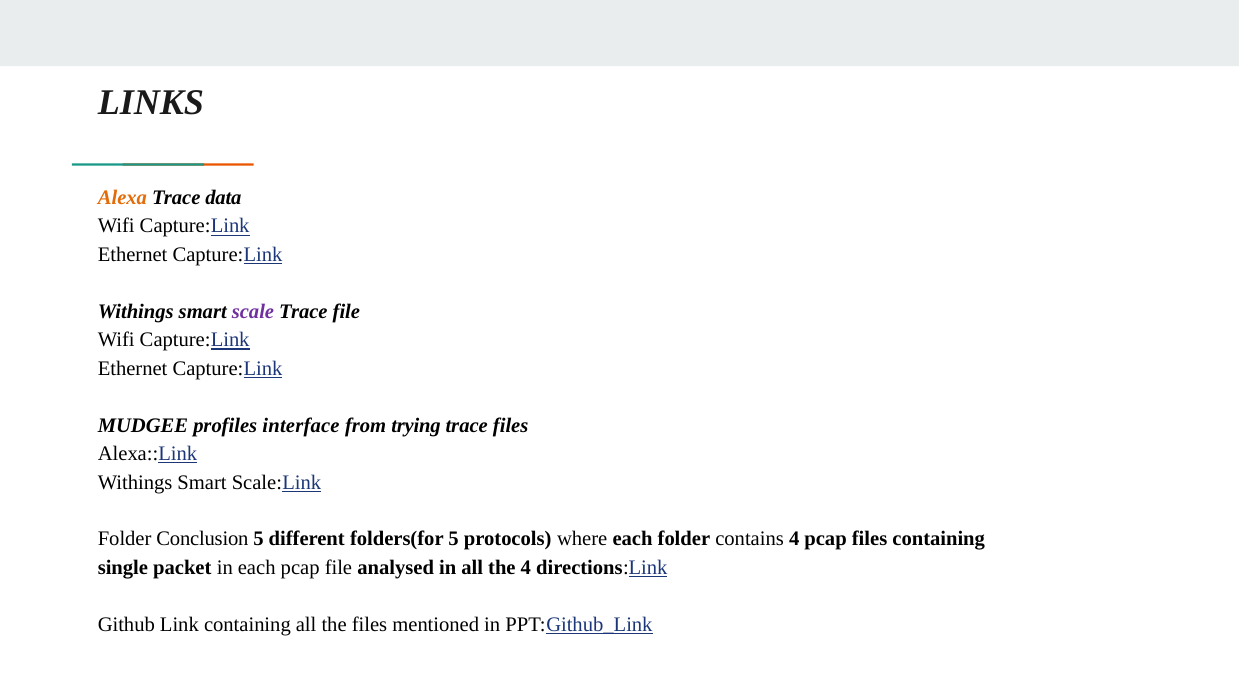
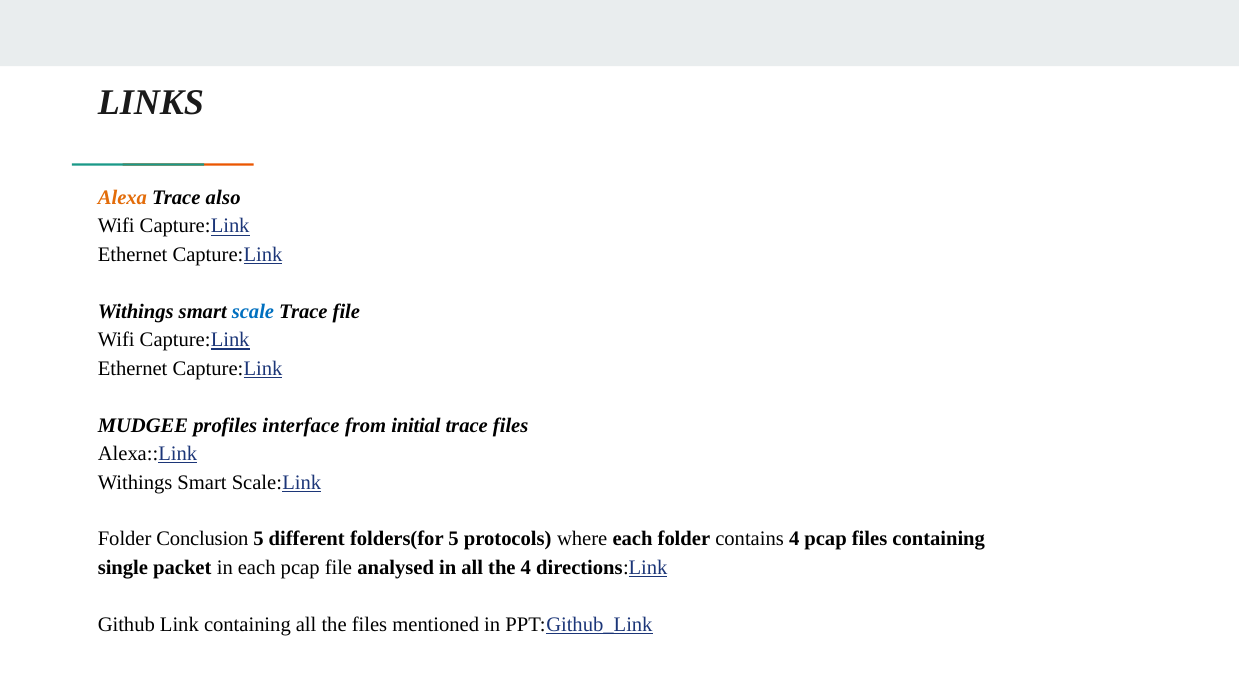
data: data -> also (223, 198)
scale colour: purple -> blue (253, 311)
trying: trying -> initial (416, 425)
